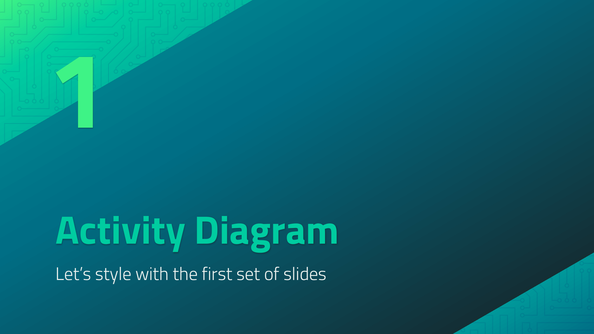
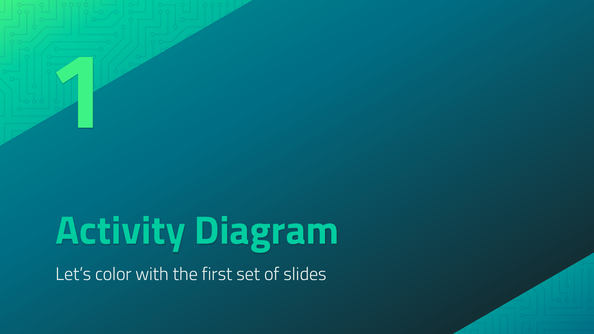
style: style -> color (113, 274)
